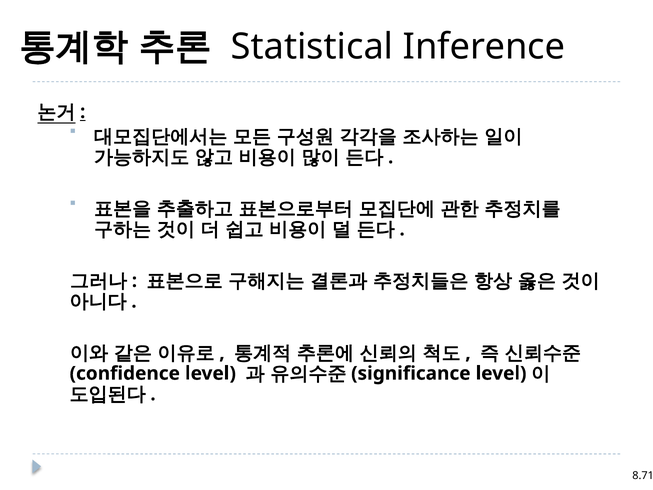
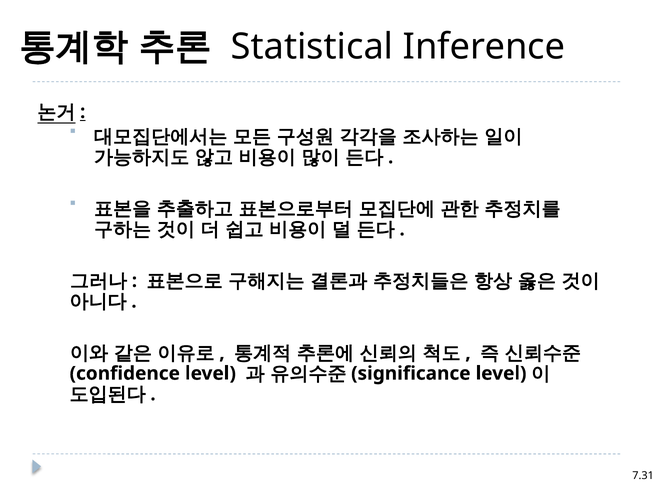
8.71: 8.71 -> 7.31 (643, 475)
